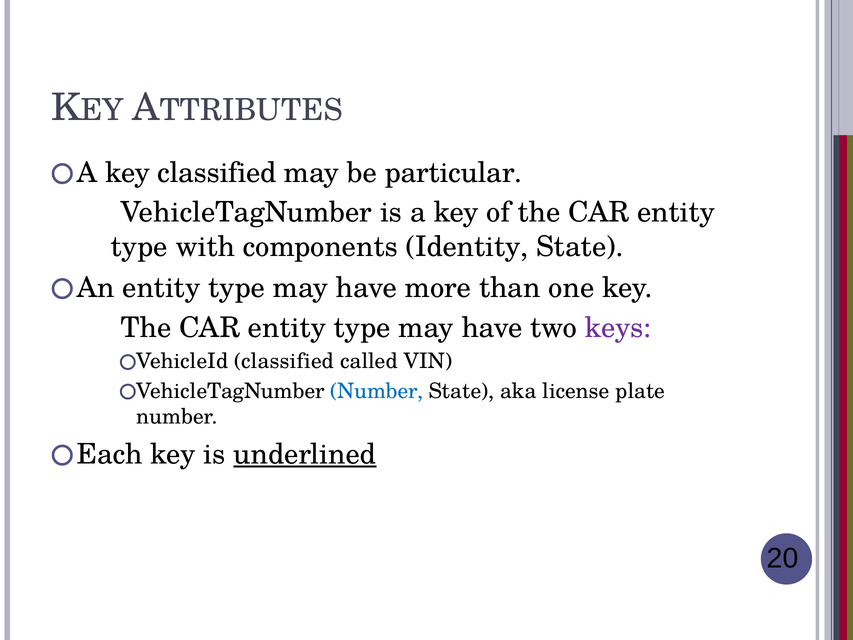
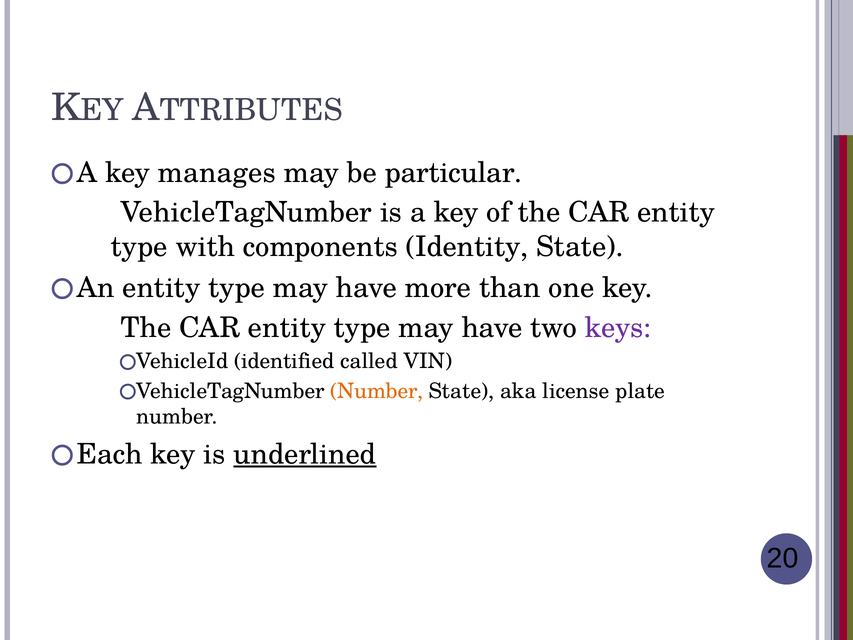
key classified: classified -> manages (217, 173)
classified: classified -> identified (284, 361)
Number colour: blue -> orange (377, 391)
